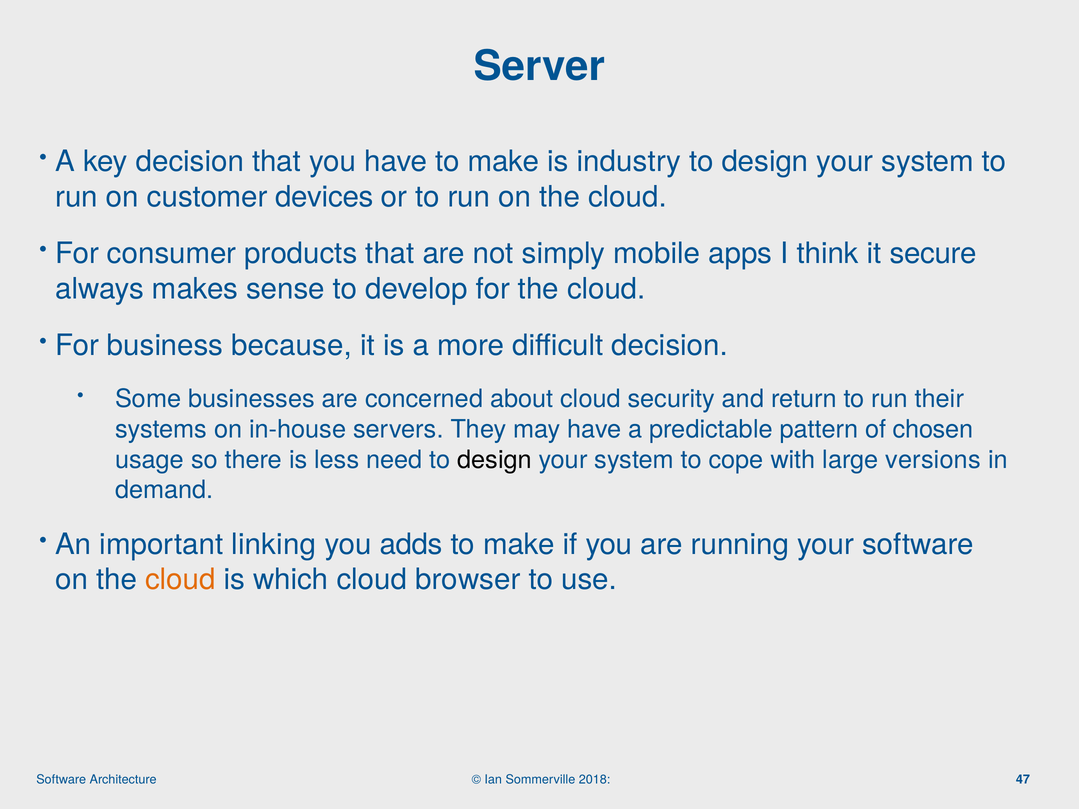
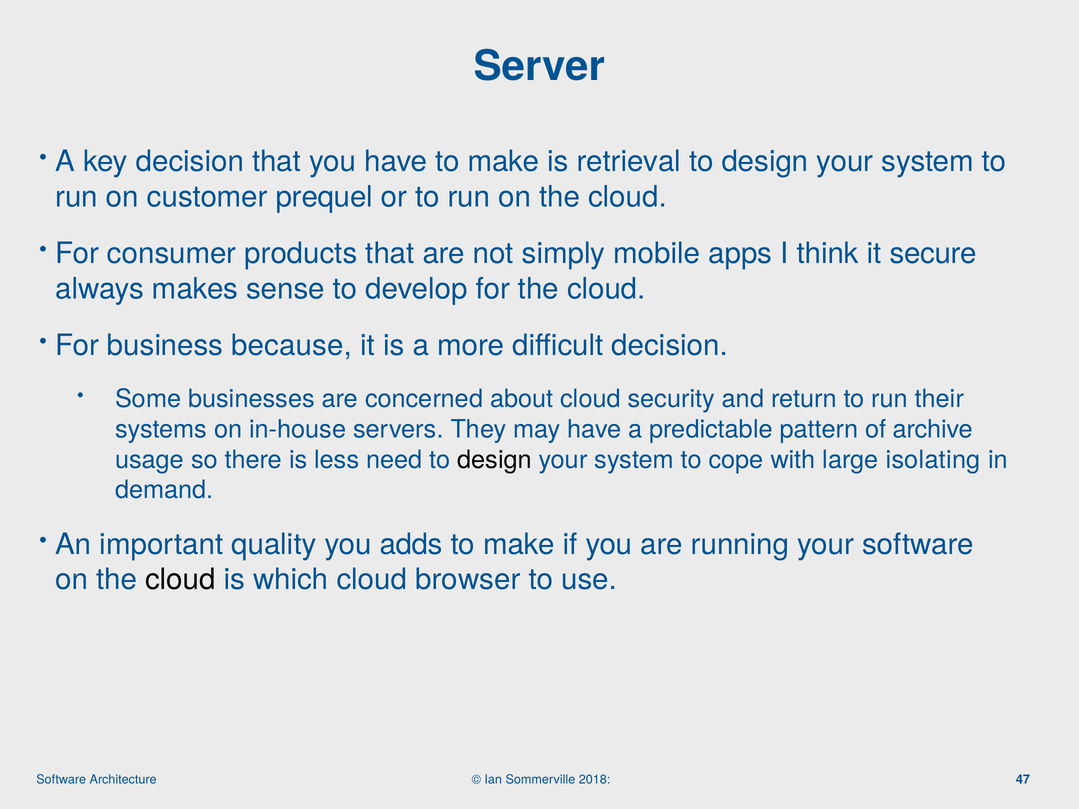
industry: industry -> retrieval (629, 162)
devices: devices -> prequel (324, 197)
chosen: chosen -> archive (933, 430)
versions: versions -> isolating (933, 460)
linking: linking -> quality (274, 544)
cloud colour: orange -> black (180, 580)
